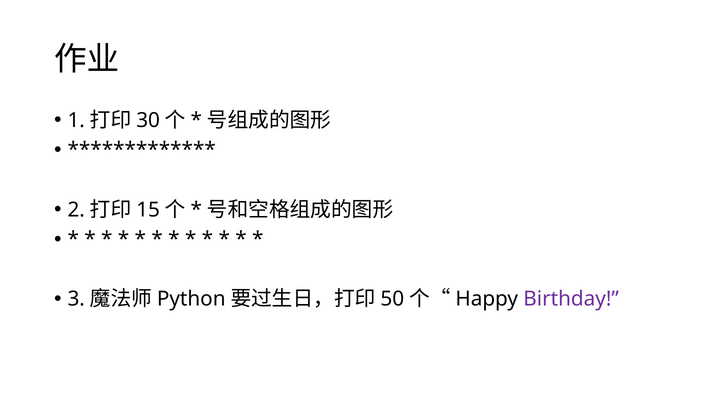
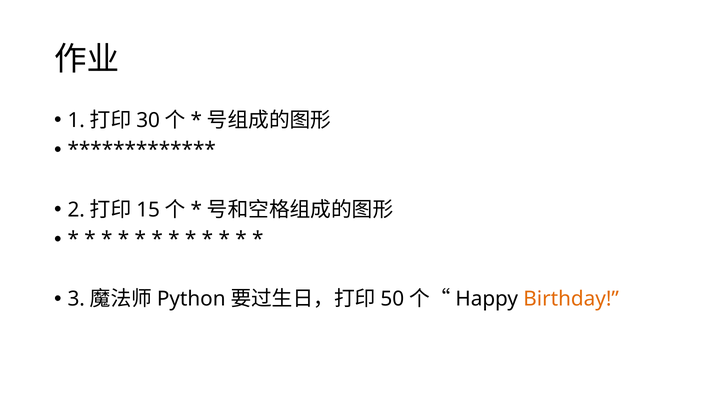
Birthday colour: purple -> orange (571, 299)
